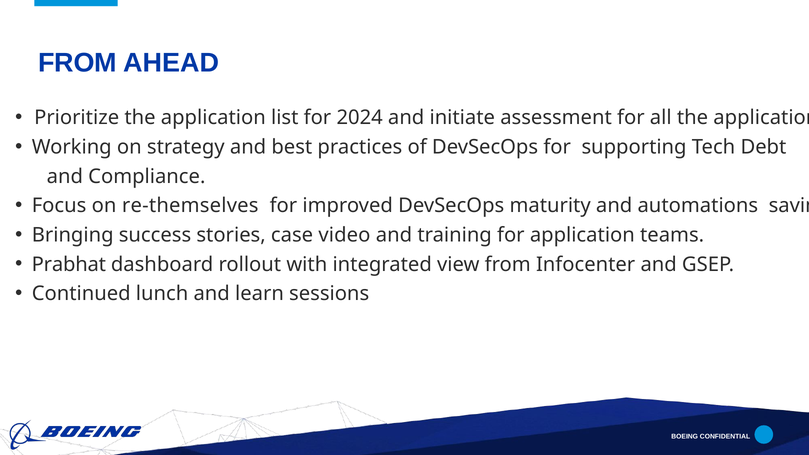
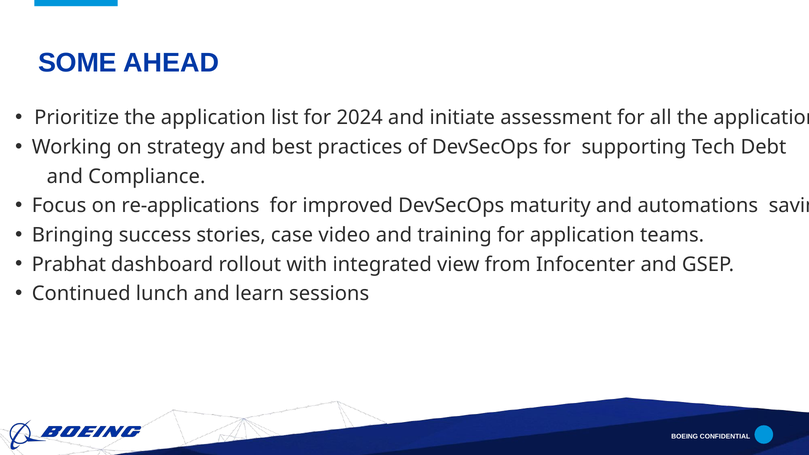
FROM: FROM -> SOME (77, 63)
re-themselves: re-themselves -> re-applications (190, 206)
